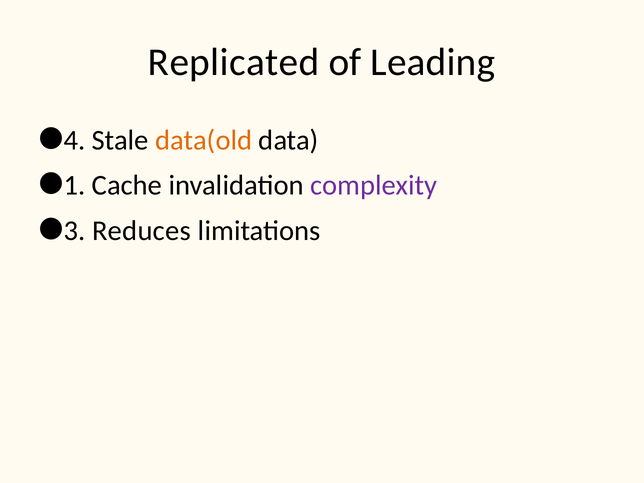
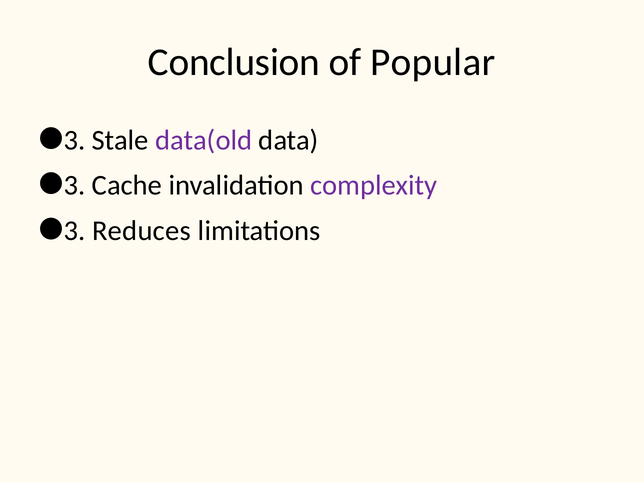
Replicated: Replicated -> Conclusion (234, 62)
Leading: Leading -> Popular (433, 62)
4: 4 -> 3 (74, 140)
data(old colour: orange -> purple (204, 140)
1: 1 -> 3 (74, 186)
